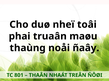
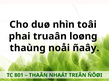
nheï: nheï -> nhìn (64, 25)
maøu: maøu -> loøng (83, 37)
